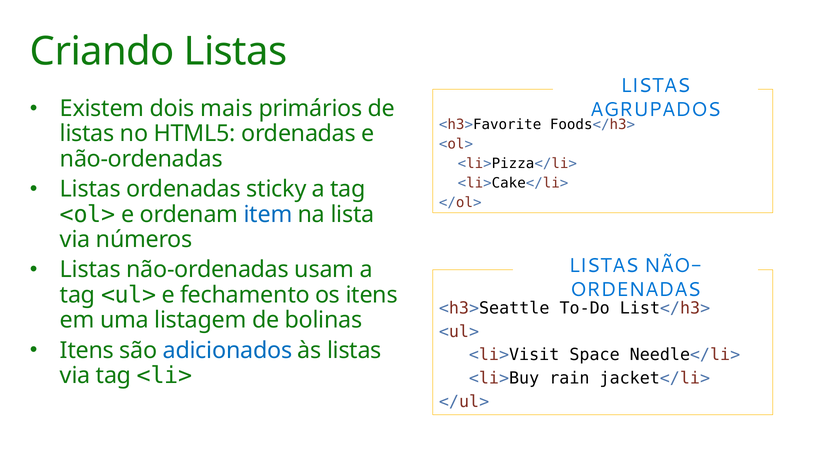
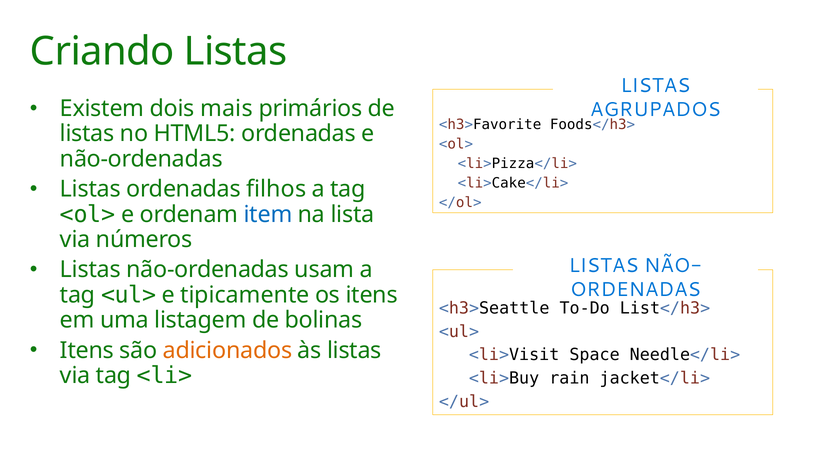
sticky: sticky -> filhos (276, 189)
fechamento: fechamento -> tipicamente (245, 295)
adicionados colour: blue -> orange (228, 350)
